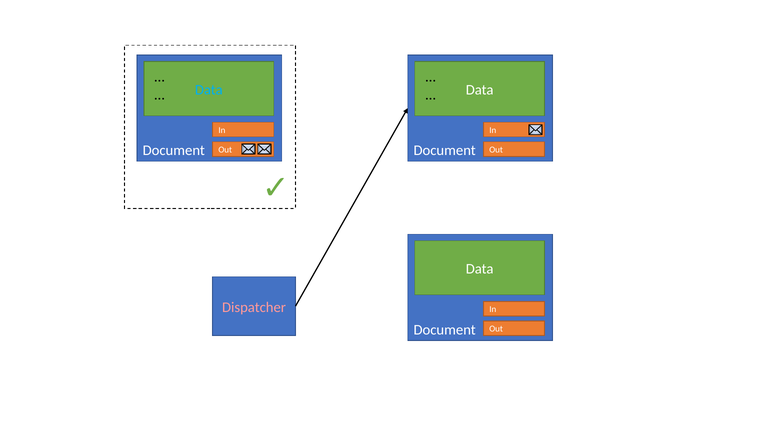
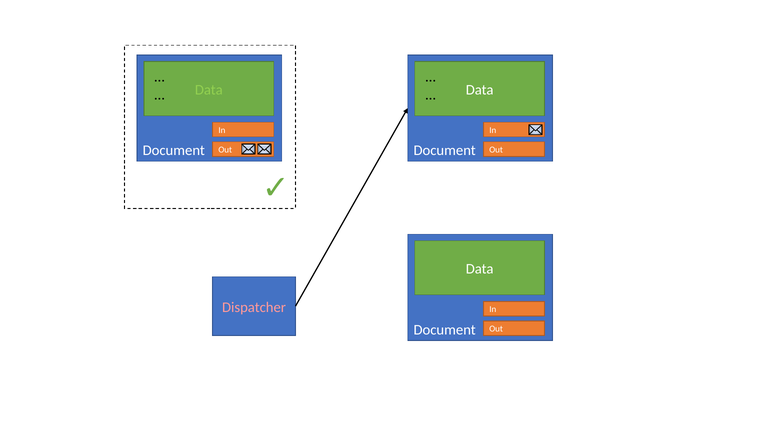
Data colour: light blue -> light green (209, 90)
